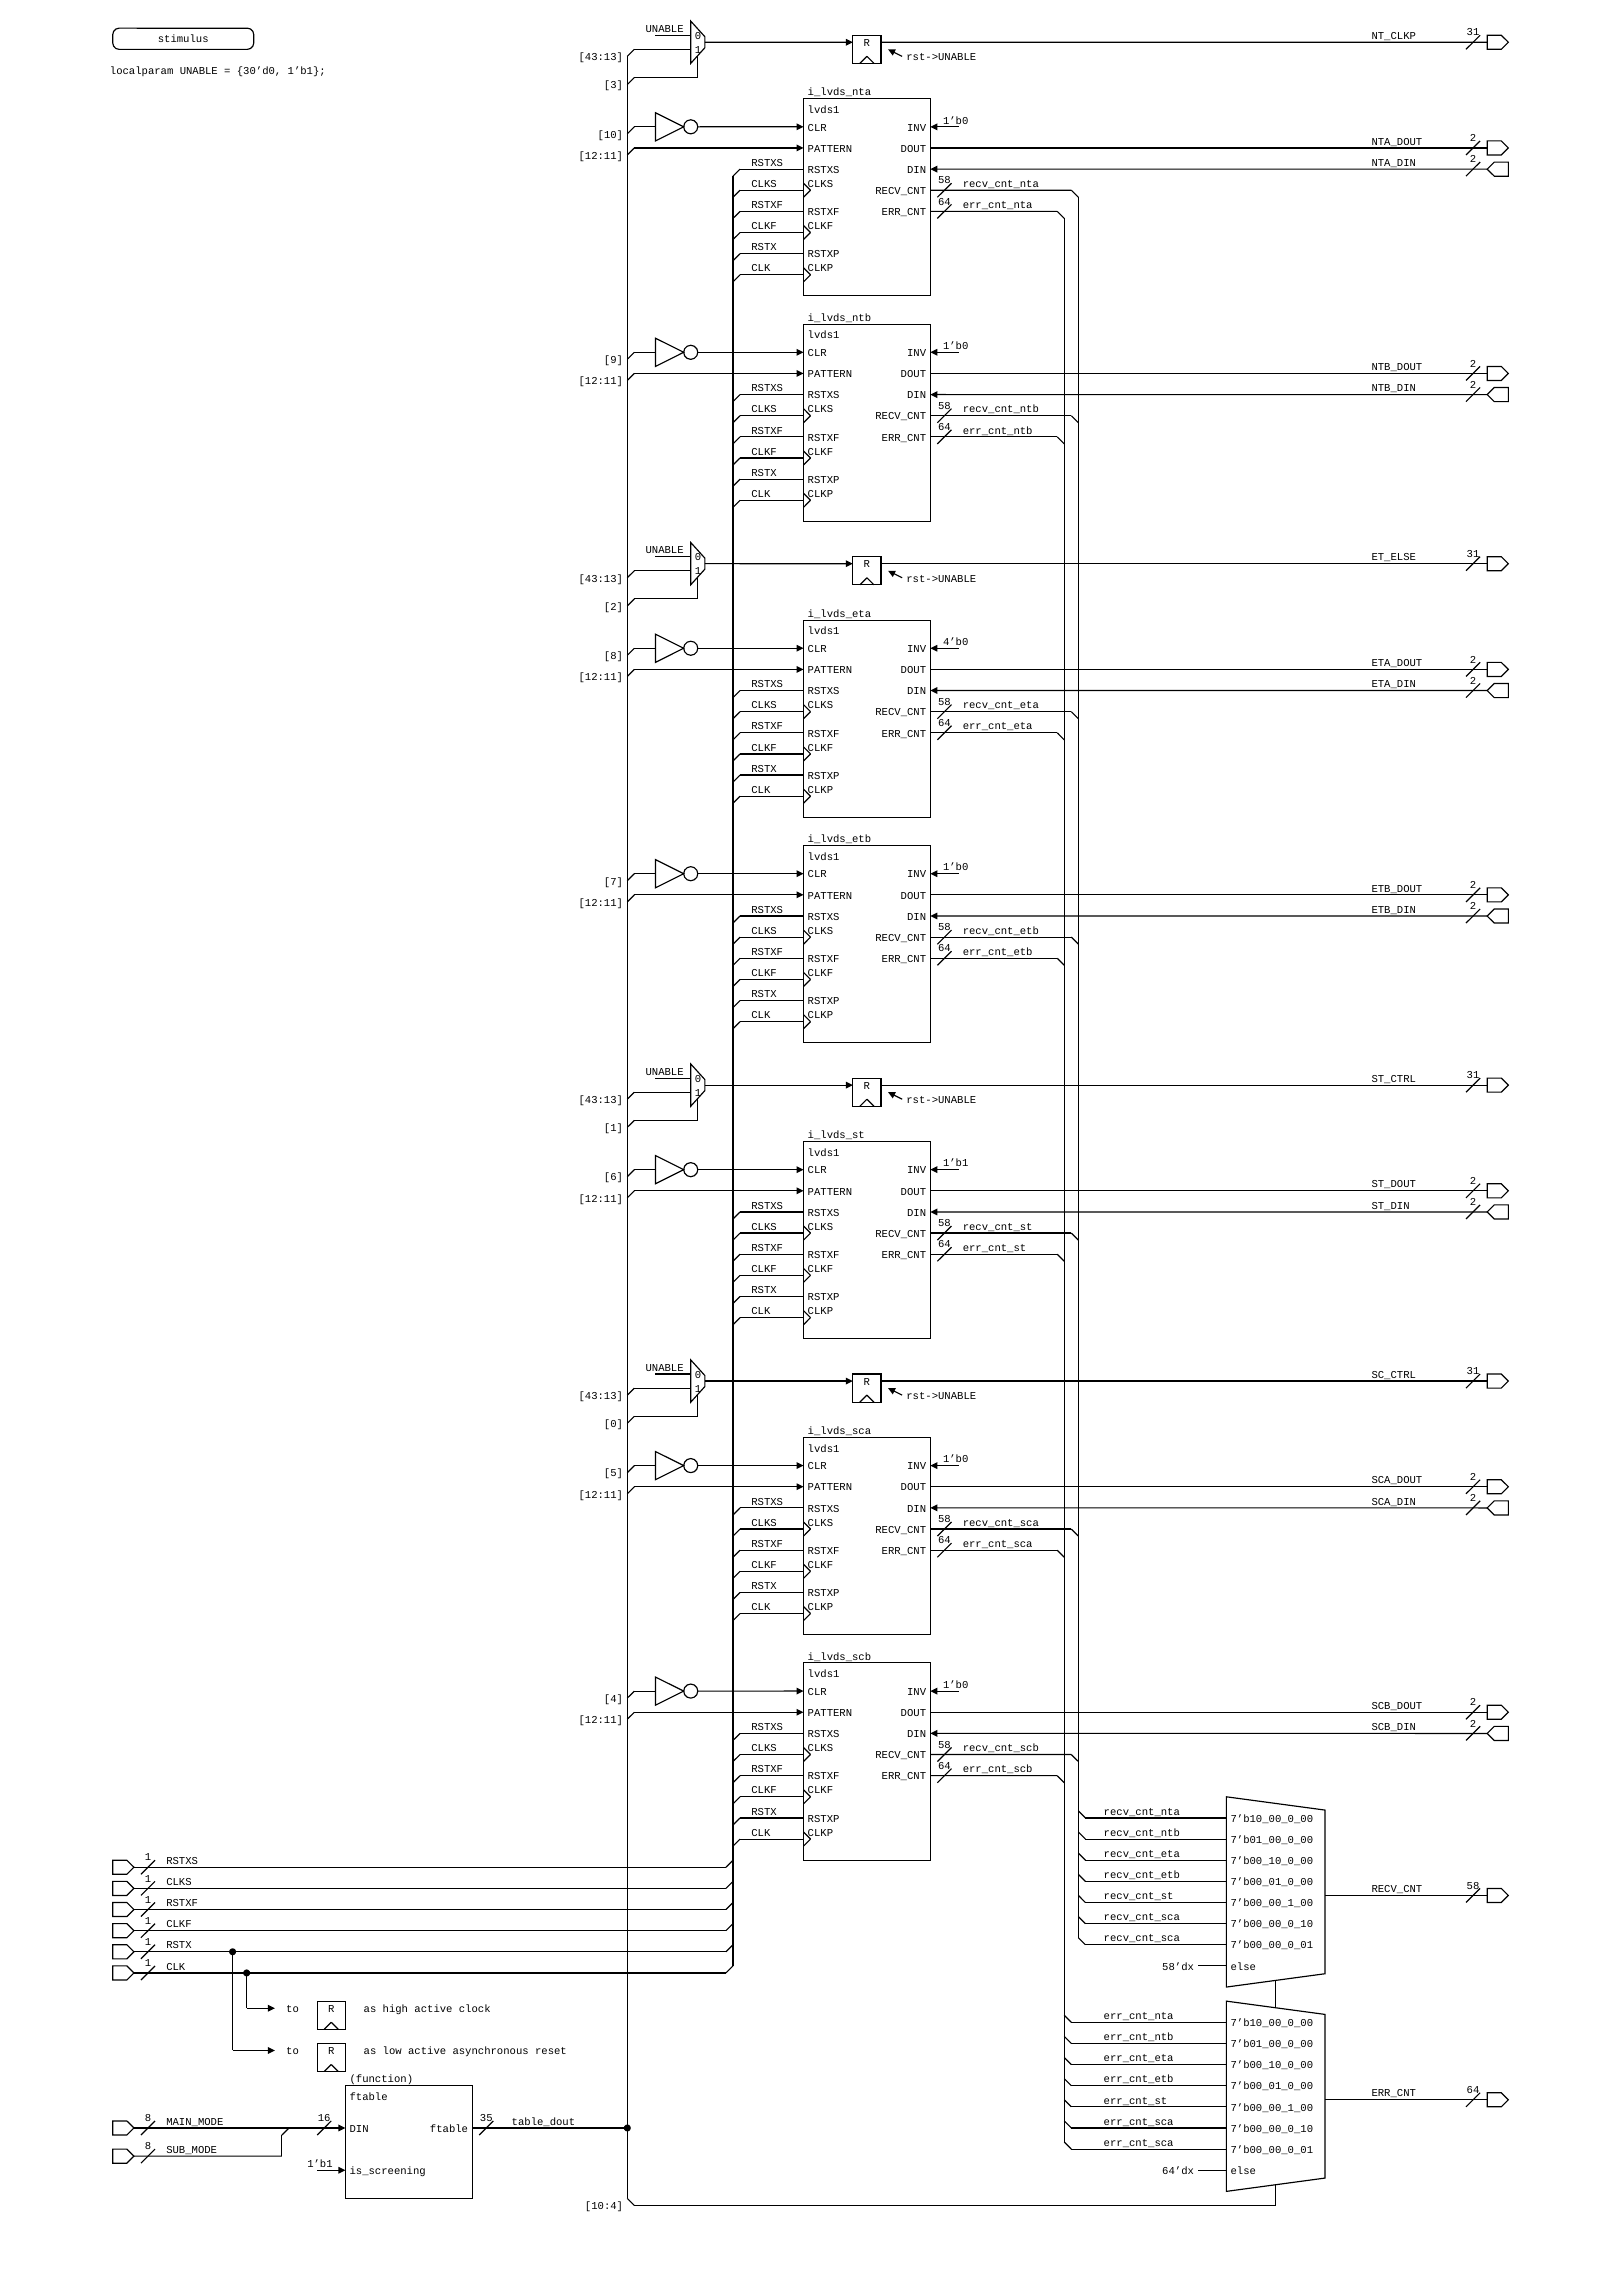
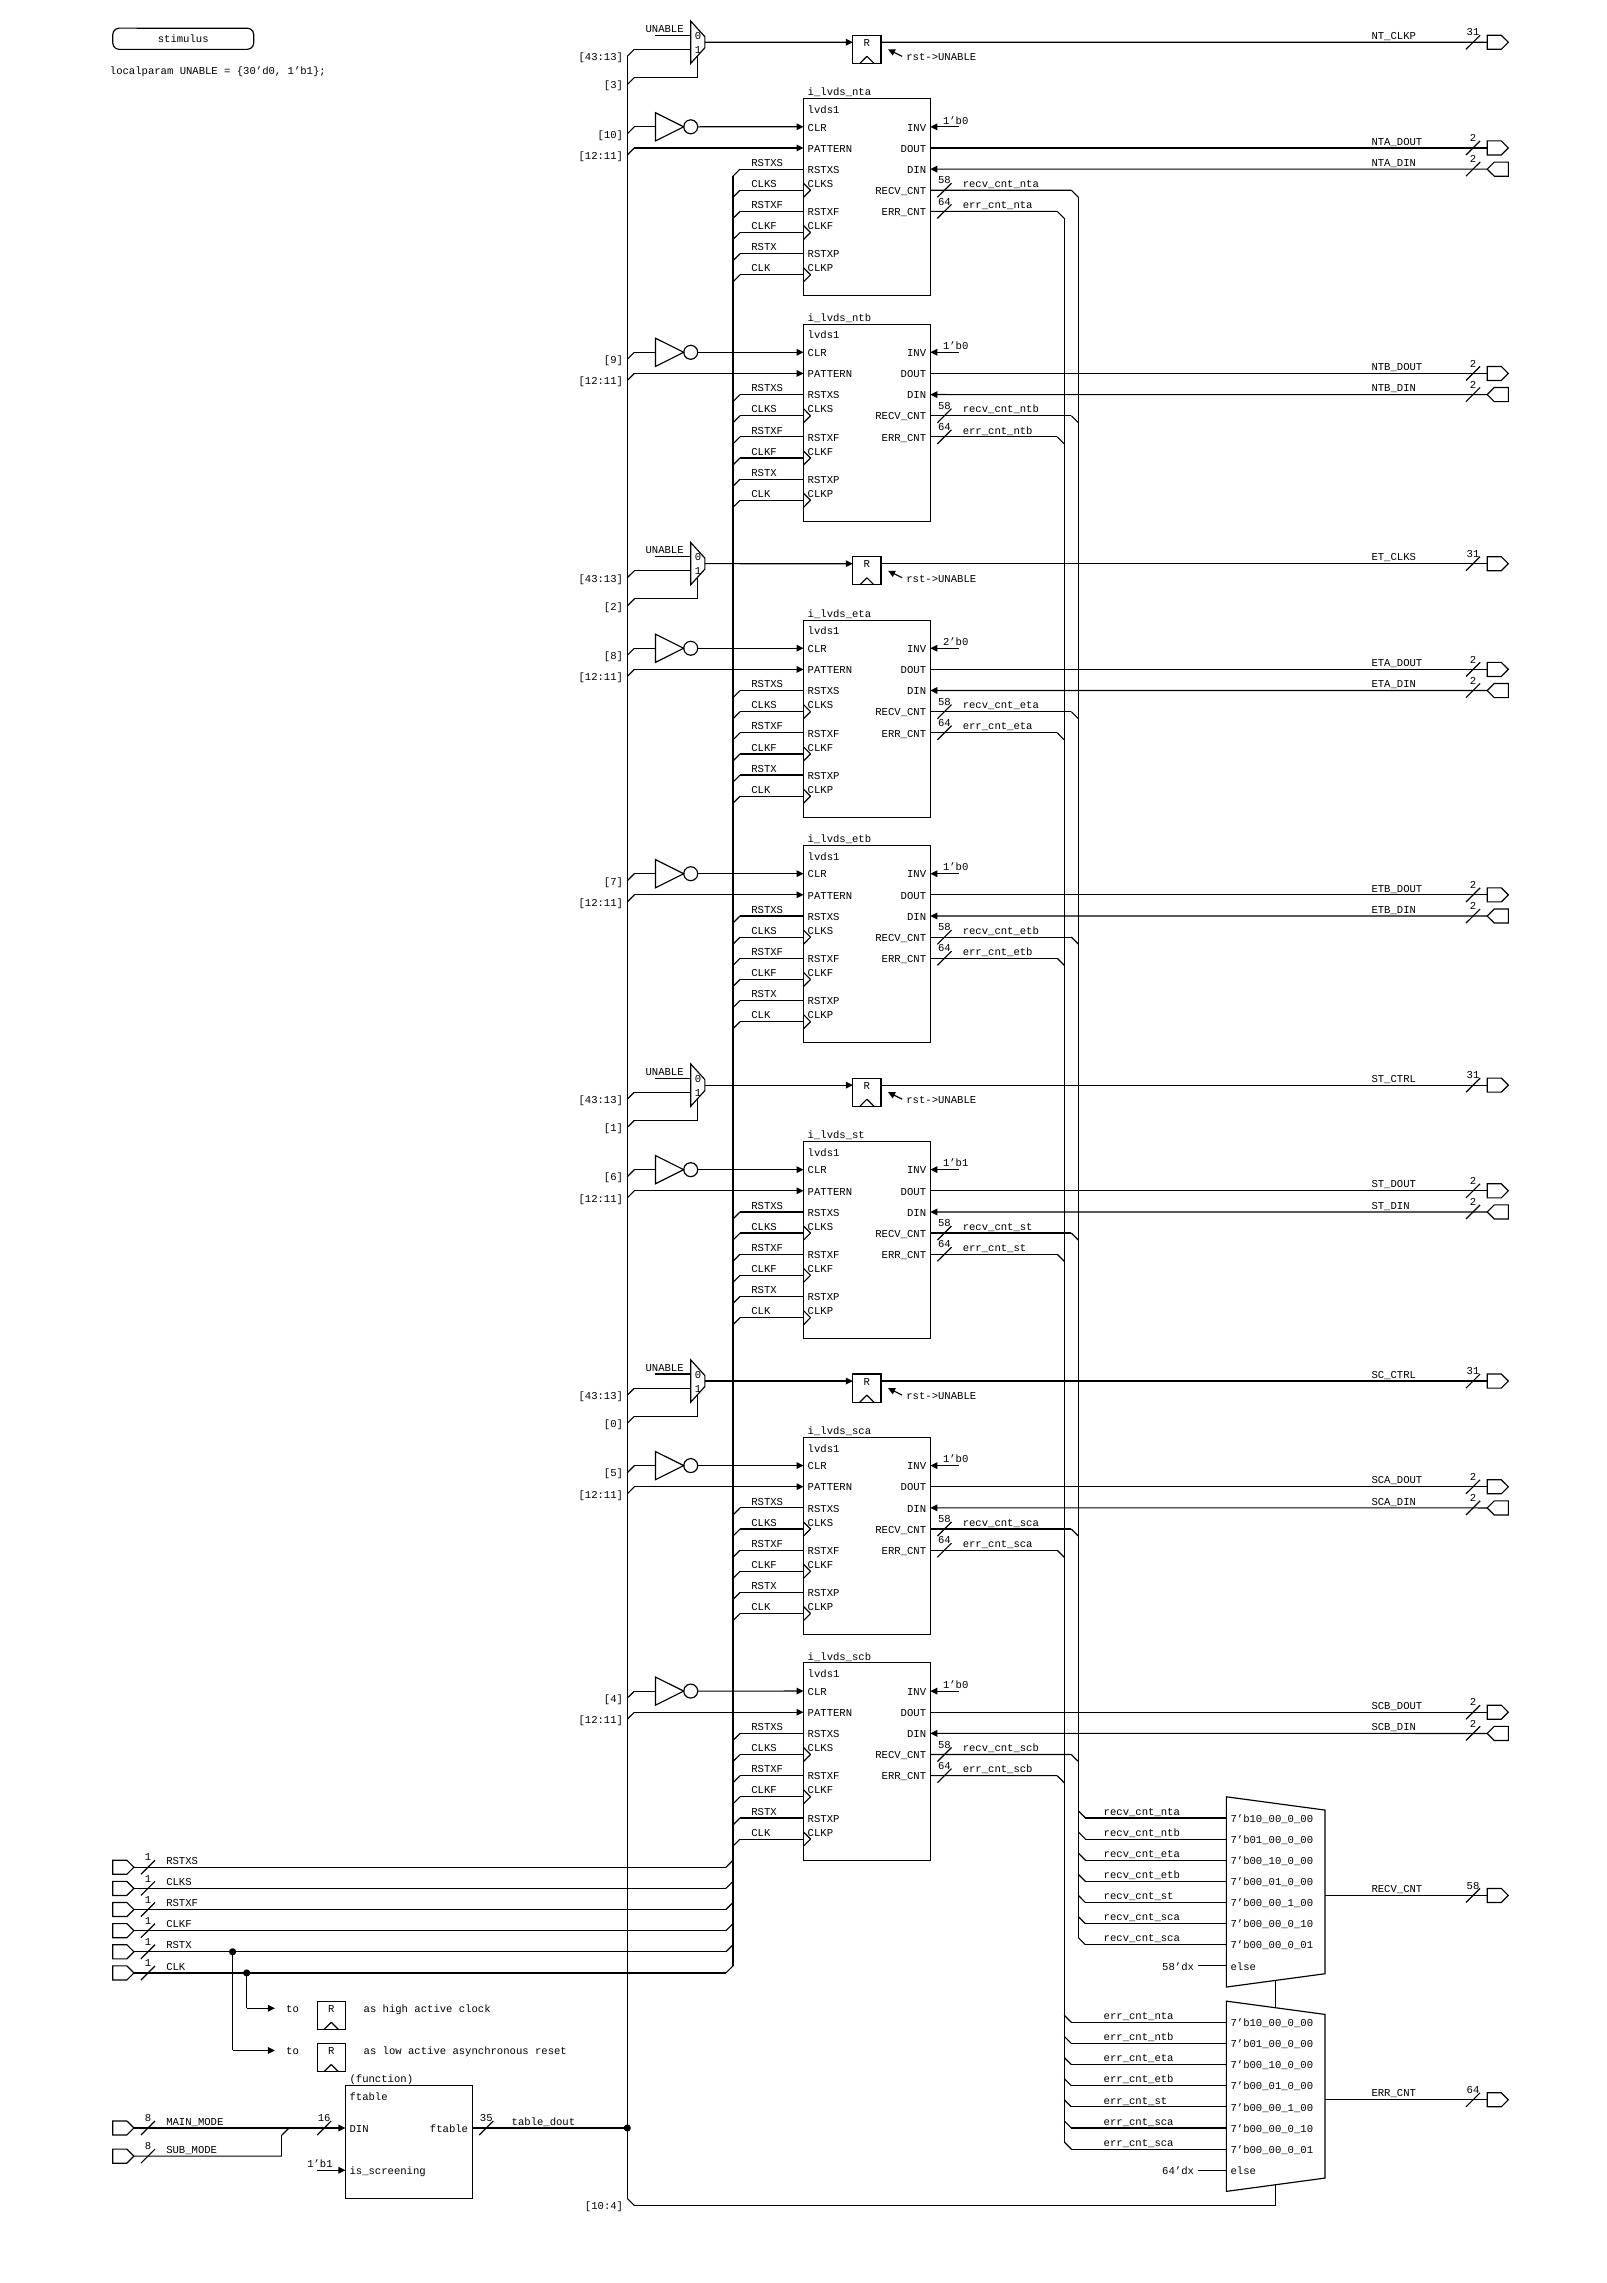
ET_ELSE: ET_ELSE -> ET_CLKS (1394, 558)
4’b0: 4’b0 -> 2’b0 (956, 642)
